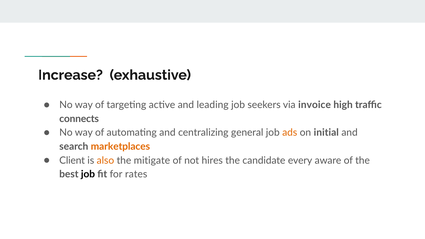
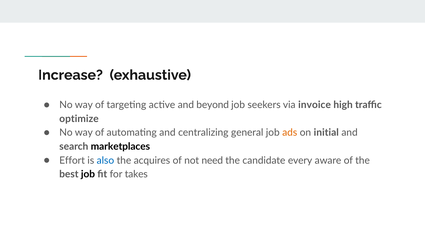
leading: leading -> beyond (213, 105)
connects: connects -> optimize (79, 119)
marketplaces colour: orange -> black (120, 147)
Client: Client -> Effort (72, 160)
also colour: orange -> blue (105, 160)
mitigate: mitigate -> acquires (152, 160)
hires: hires -> need (212, 160)
rates: rates -> takes (136, 174)
